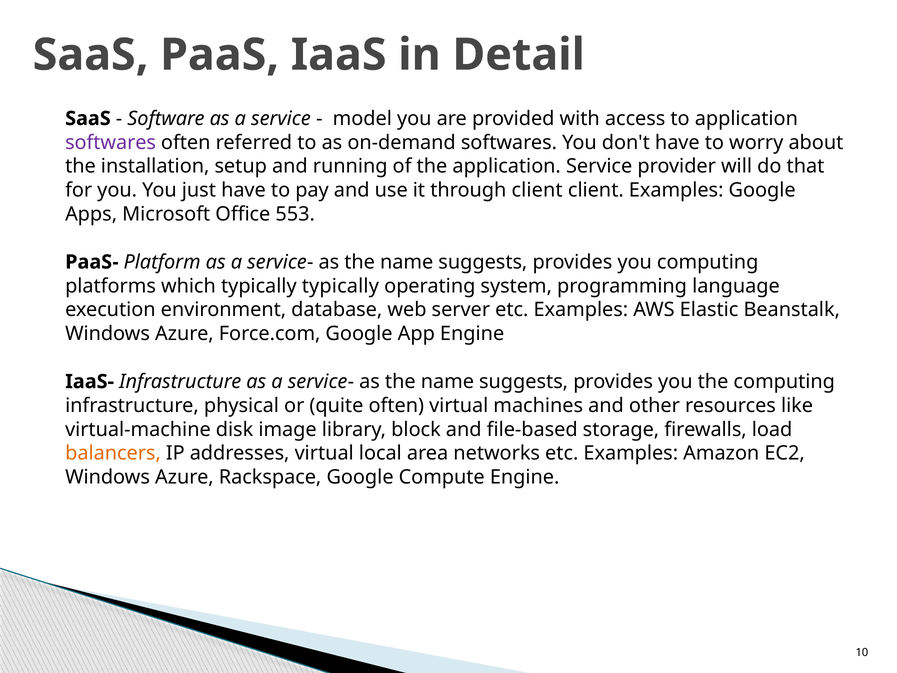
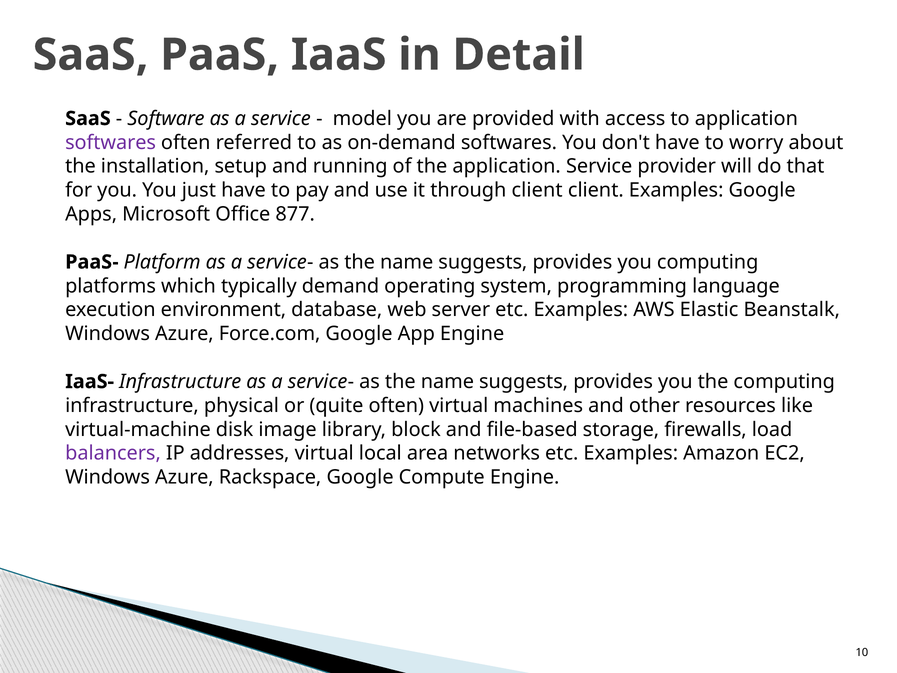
553: 553 -> 877 (295, 214)
typically typically: typically -> demand (340, 286)
balancers colour: orange -> purple (113, 453)
